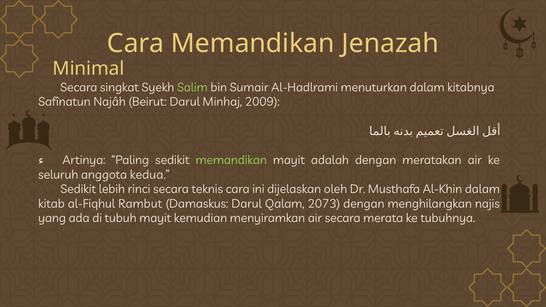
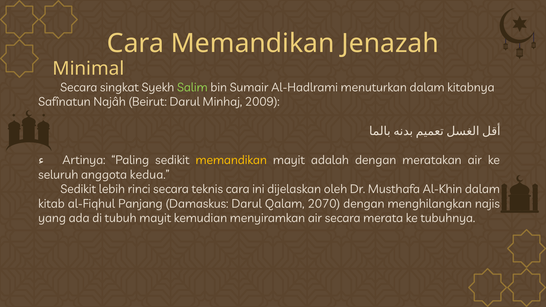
memandikan colour: light green -> yellow (231, 160)
Rambut: Rambut -> Panjang (140, 204)
2073: 2073 -> 2070 (324, 204)
